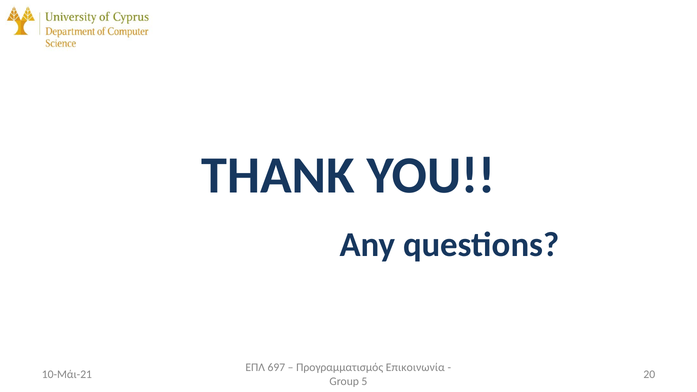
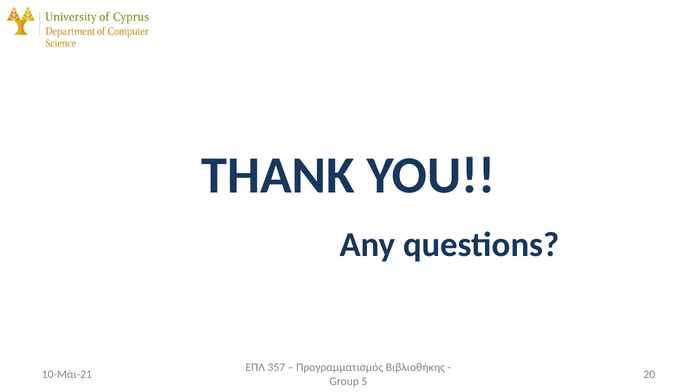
697: 697 -> 357 (276, 368)
Επικοινωνία: Επικοινωνία -> Βιβλιοθήκης (415, 368)
